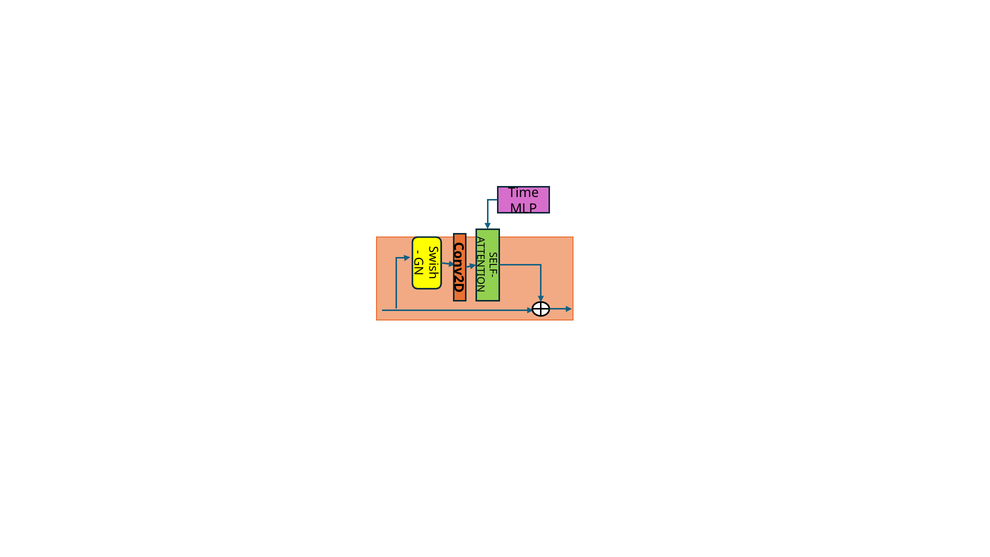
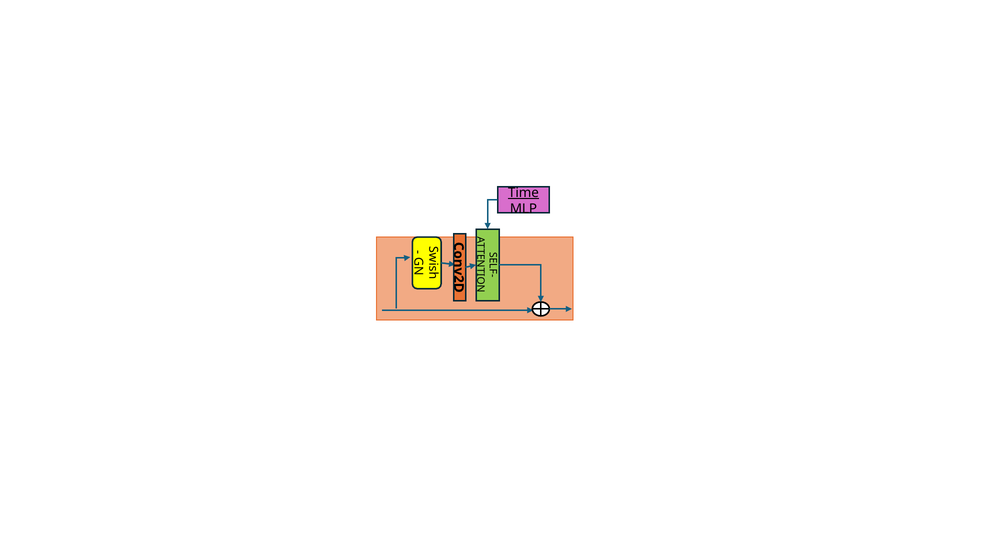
Time underline: none -> present (523, 193)
